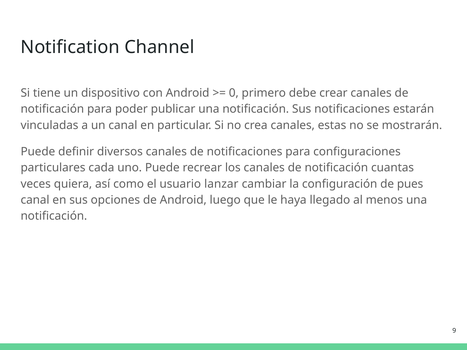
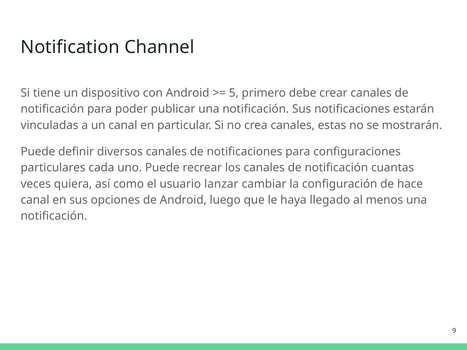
0: 0 -> 5 (234, 93)
pues: pues -> hace (410, 184)
